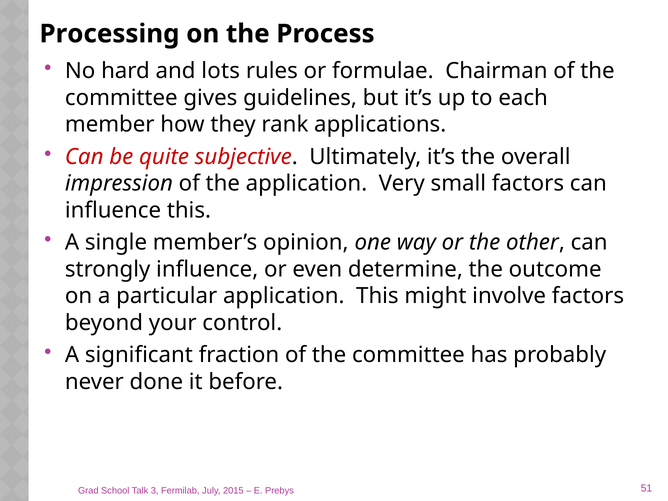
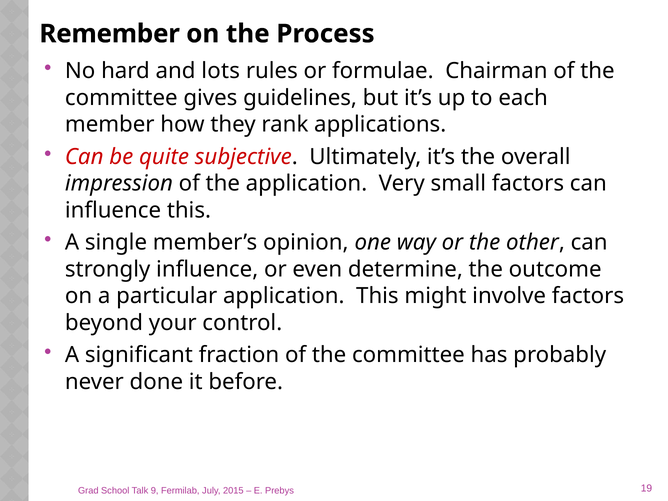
Processing: Processing -> Remember (110, 34)
3: 3 -> 9 (155, 491)
51: 51 -> 19 (646, 489)
